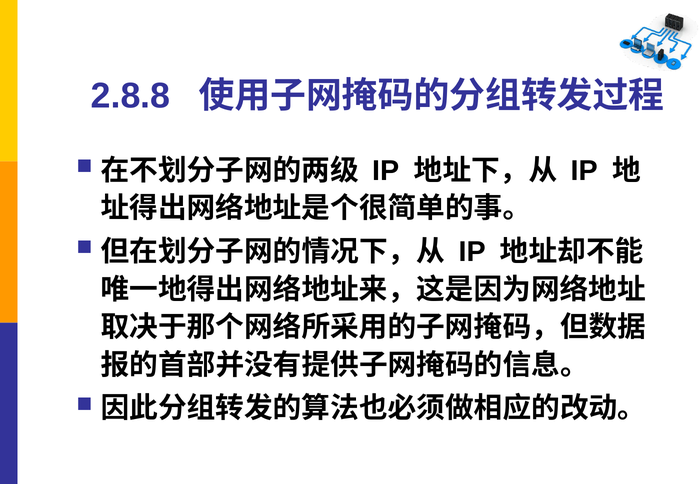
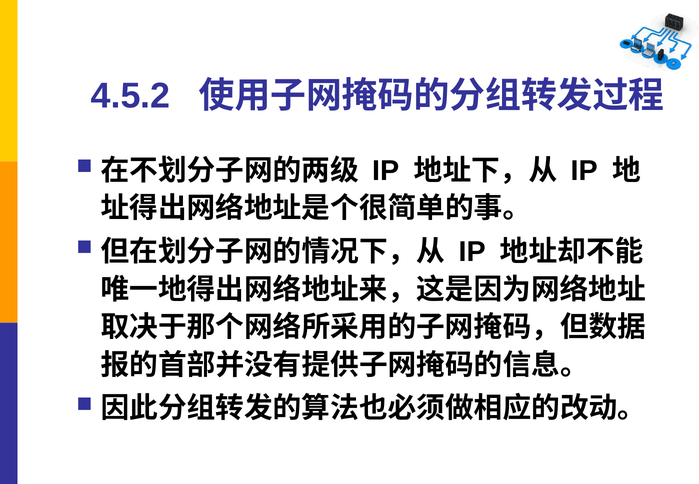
2.8.8: 2.8.8 -> 4.5.2 (130, 96)
